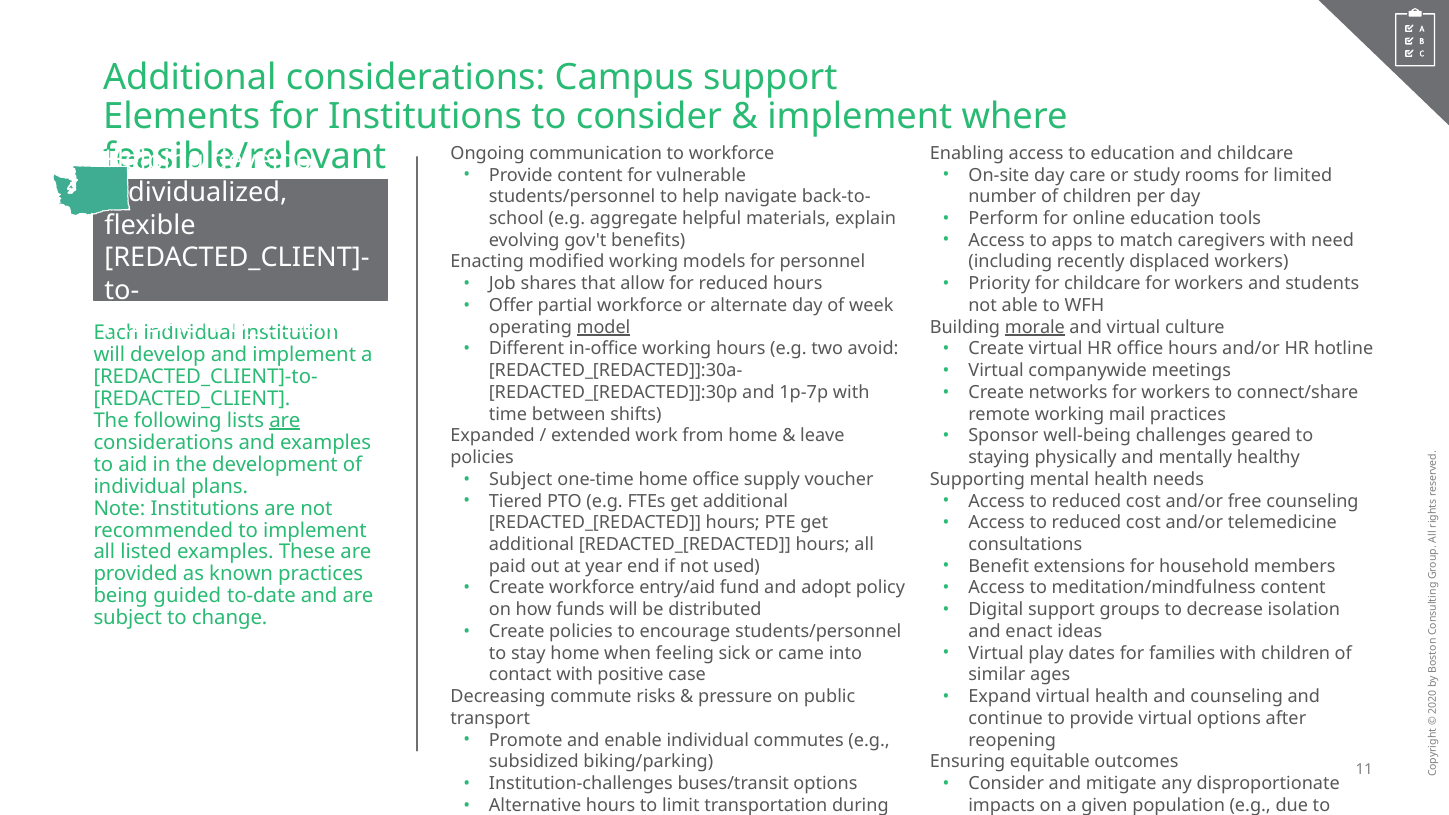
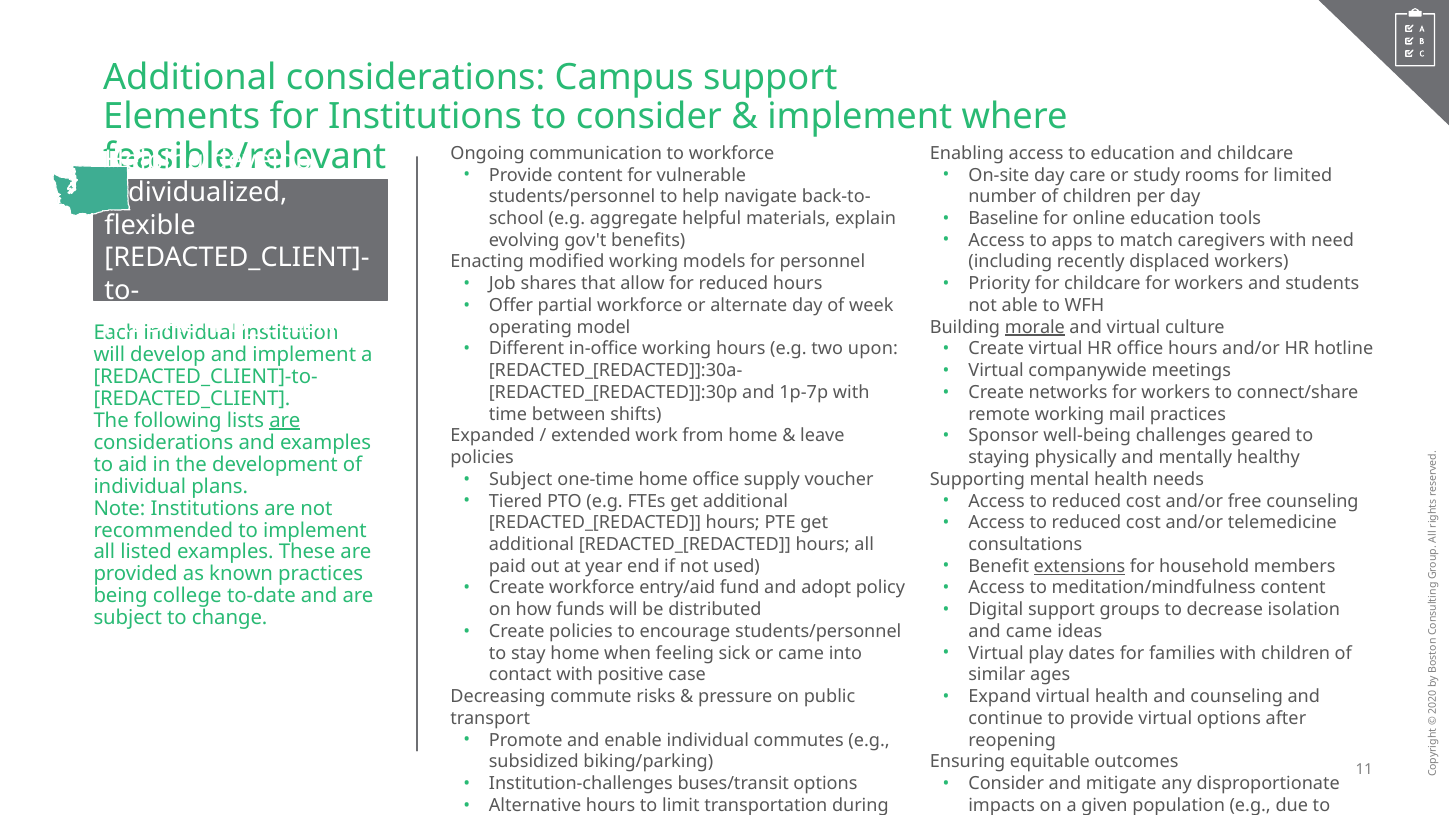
Perform: Perform -> Baseline (1004, 219)
model underline: present -> none (604, 327)
avoid: avoid -> upon (873, 349)
extensions underline: none -> present (1079, 566)
guided: guided -> college (187, 596)
and enact: enact -> came (1029, 632)
